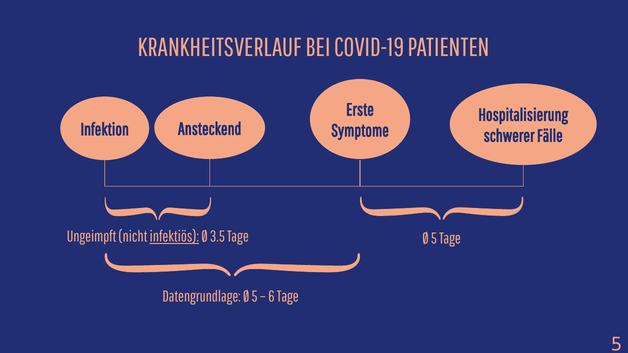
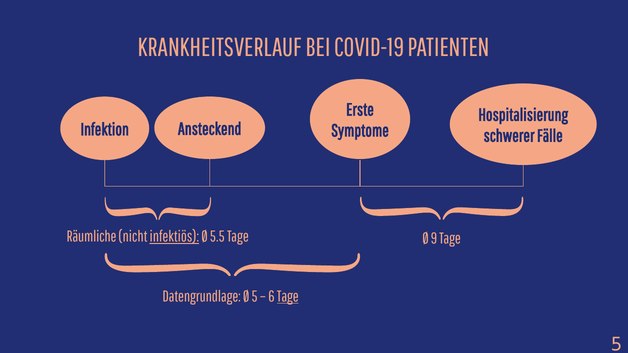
Ungeimpft: Ungeimpft -> Räumliche (92, 237)
3.5: 3.5 -> 5.5 (217, 237)
5: 5 -> 9 (434, 239)
Tage underline: none -> present (288, 297)
